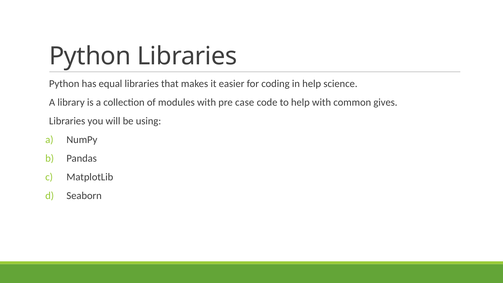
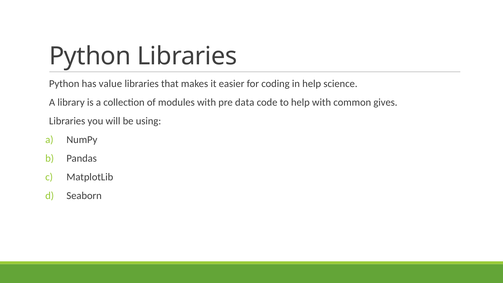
equal: equal -> value (110, 84)
case: case -> data (245, 102)
